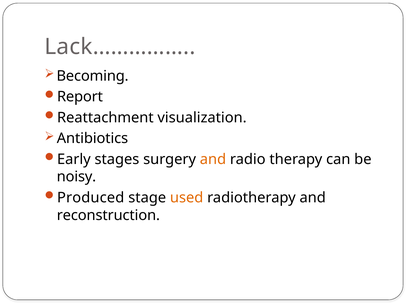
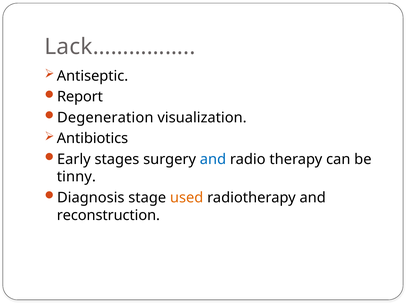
Becoming: Becoming -> Antiseptic (92, 76)
Reattachment: Reattachment -> Degeneration (105, 118)
and colour: orange -> blue (213, 160)
noisy: noisy -> tinny (76, 177)
Produced: Produced -> Diagnosis (91, 198)
